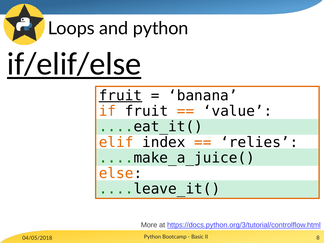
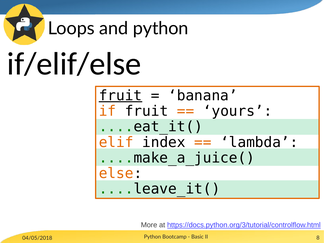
if/elif/else underline: present -> none (74, 64)
value: value -> yours (238, 111)
relies: relies -> lambda (259, 142)
